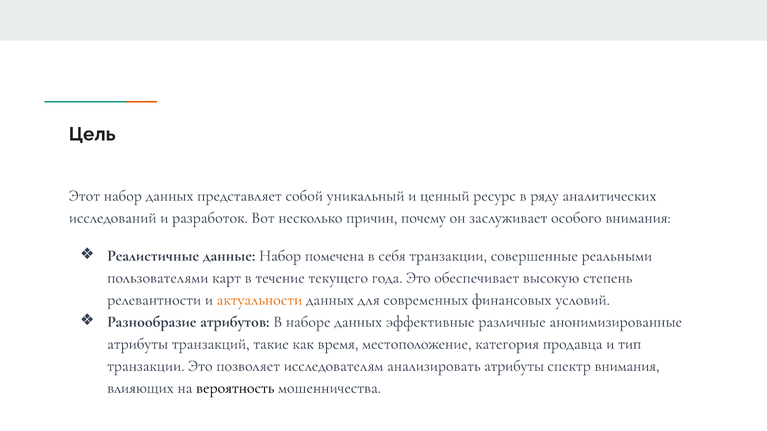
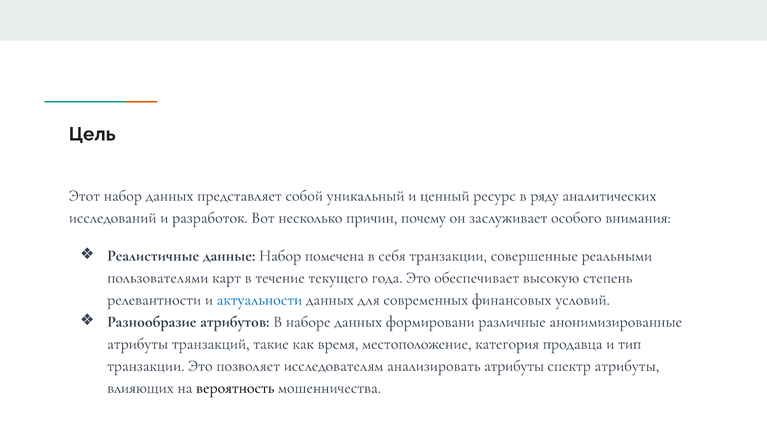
актуальности colour: orange -> blue (260, 300)
эффективные: эффективные -> формировани (430, 322)
спектр внимания: внимания -> атрибуты (627, 366)
